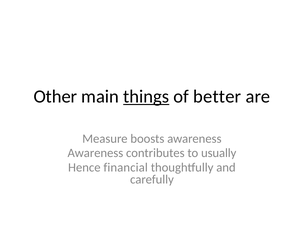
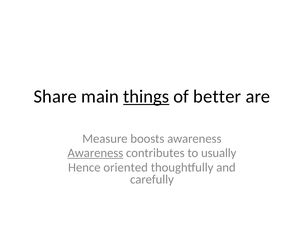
Other: Other -> Share (55, 97)
Awareness underline: none -> present (95, 153)
financial: financial -> oriented (126, 167)
